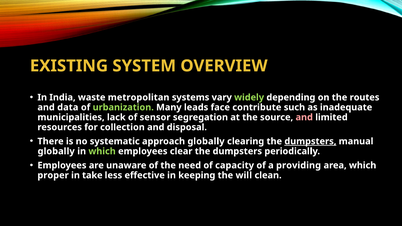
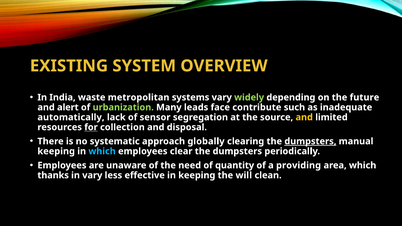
routes: routes -> future (364, 97)
data: data -> alert (68, 107)
municipalities: municipalities -> automatically (71, 117)
and colour: pink -> yellow (304, 117)
for underline: none -> present (91, 127)
globally: globally -> keeping (56, 151)
which colour: light green -> light blue (102, 151)
capacity: capacity -> quantity (235, 165)
proper: proper -> thanks (53, 175)
in take: take -> vary (92, 175)
